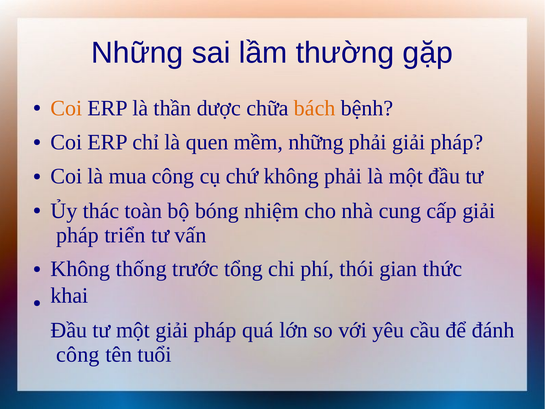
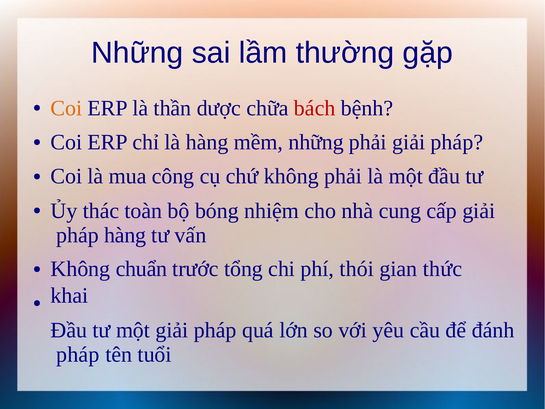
bách colour: orange -> red (315, 108)
là quen: quen -> hàng (207, 142)
pháp triển: triển -> hàng (125, 235)
thống: thống -> chuẩn (141, 269)
công: công -> pháp (78, 354)
